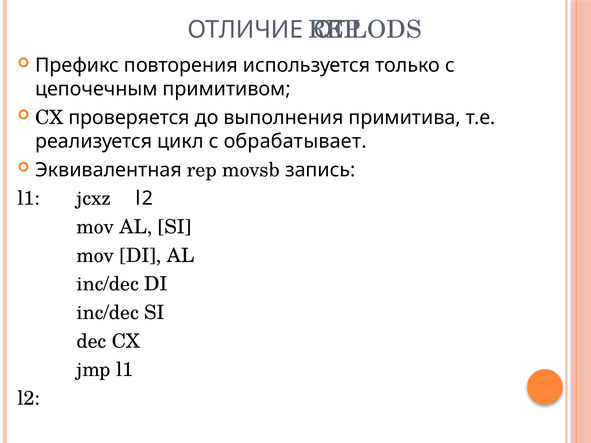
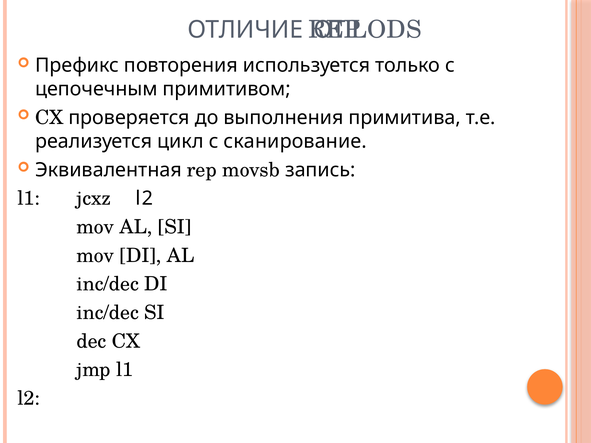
обрабатывает: обрабатывает -> сканирование (295, 141)
